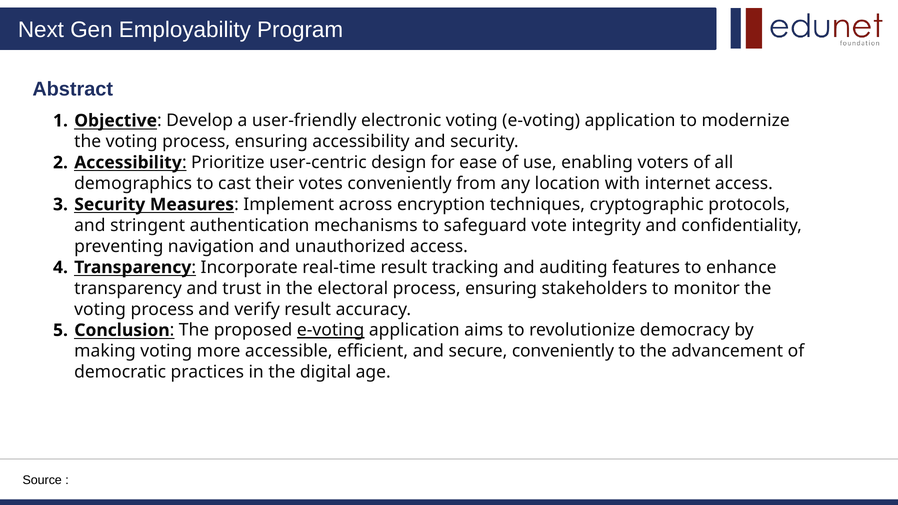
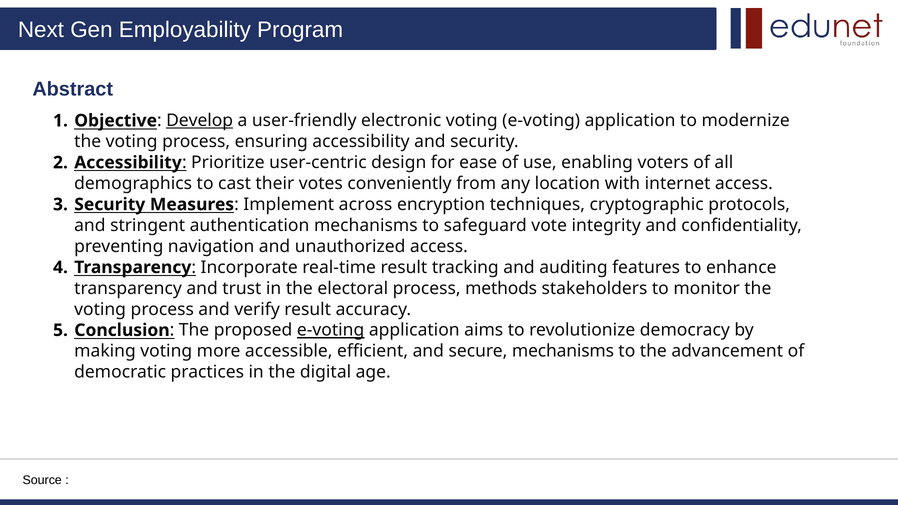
Develop underline: none -> present (200, 121)
electoral process ensuring: ensuring -> methods (501, 288)
secure conveniently: conveniently -> mechanisms (563, 351)
